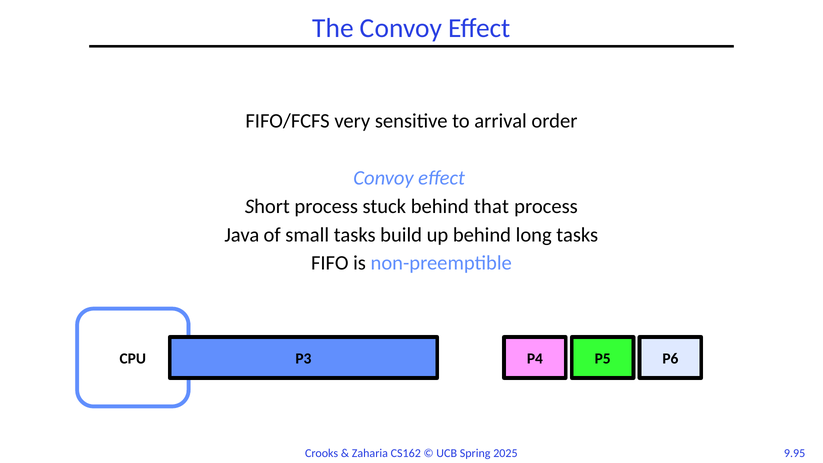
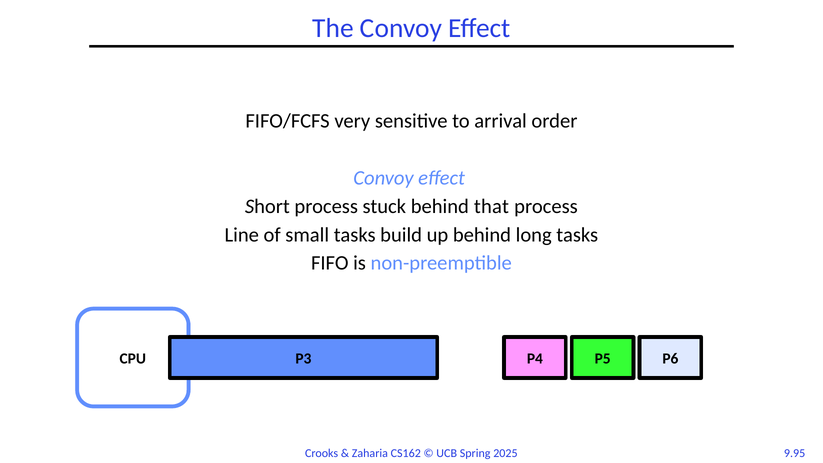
Java: Java -> Line (242, 235)
